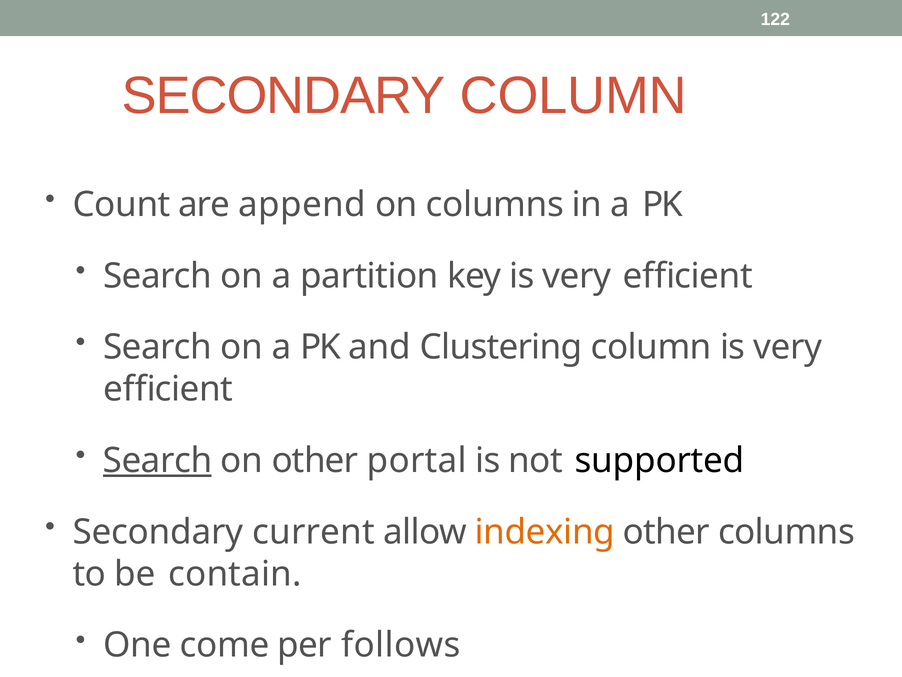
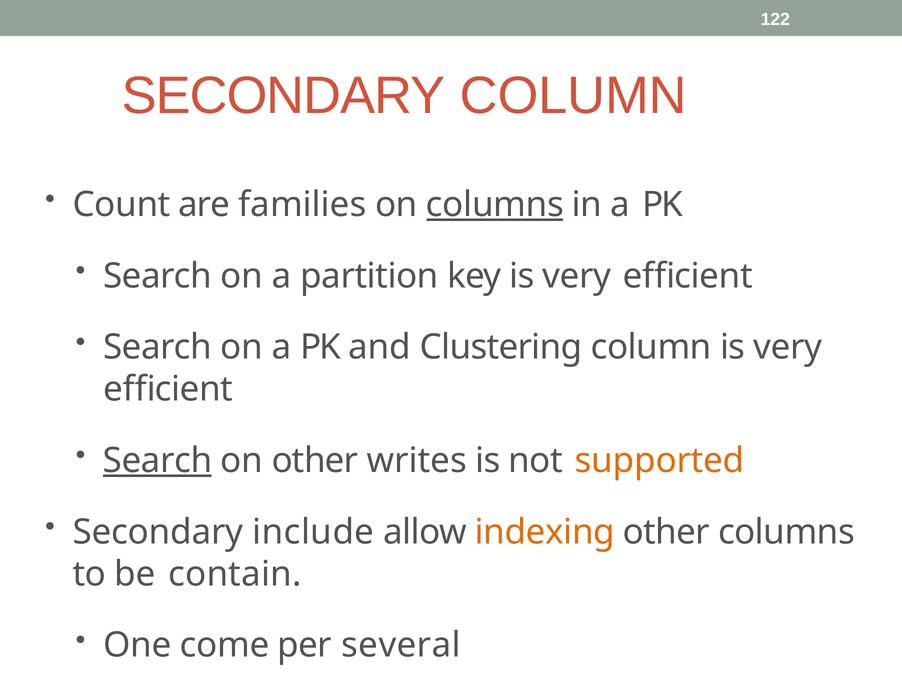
append: append -> families (302, 205)
columns underline: none -> present (495, 205)
portal: portal -> writes (417, 460)
supported colour: black -> orange (660, 460)
current: current -> include (313, 532)
follows: follows -> several (401, 645)
